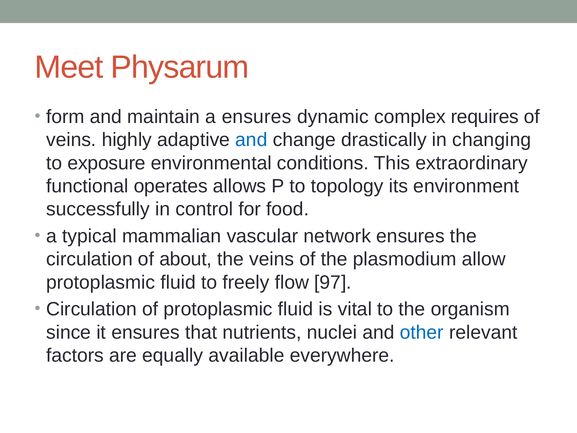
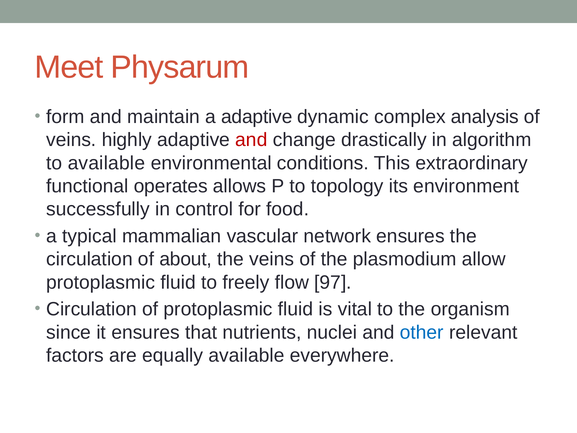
a ensures: ensures -> adaptive (257, 117)
requires: requires -> analysis (485, 117)
and colour: blue -> red (251, 140)
changing: changing -> algorithm (492, 140)
to exposure: exposure -> available (106, 163)
